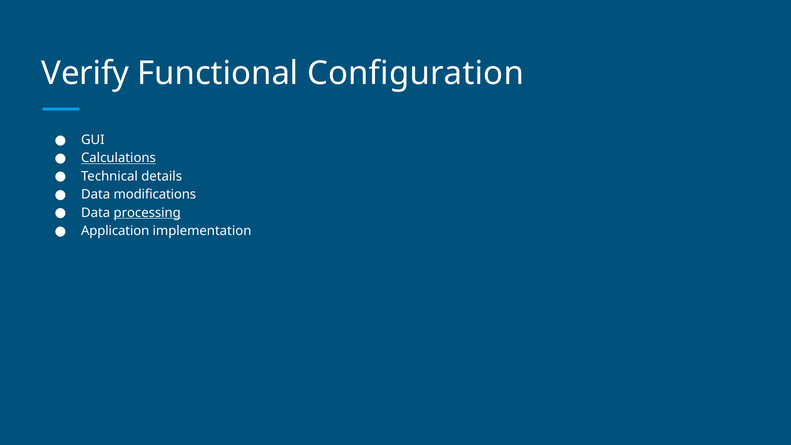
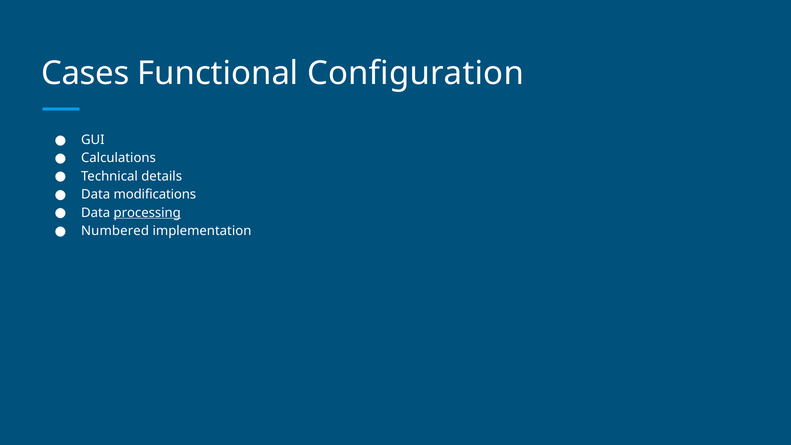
Verify: Verify -> Cases (85, 74)
Calculations underline: present -> none (118, 158)
Application: Application -> Numbered (115, 231)
